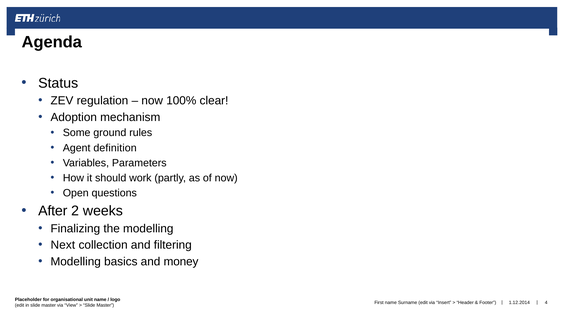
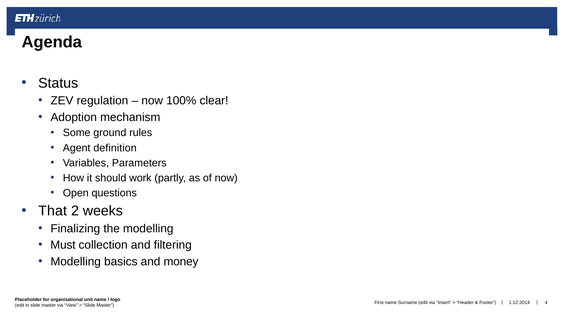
After: After -> That (53, 211)
Next: Next -> Must (63, 245)
